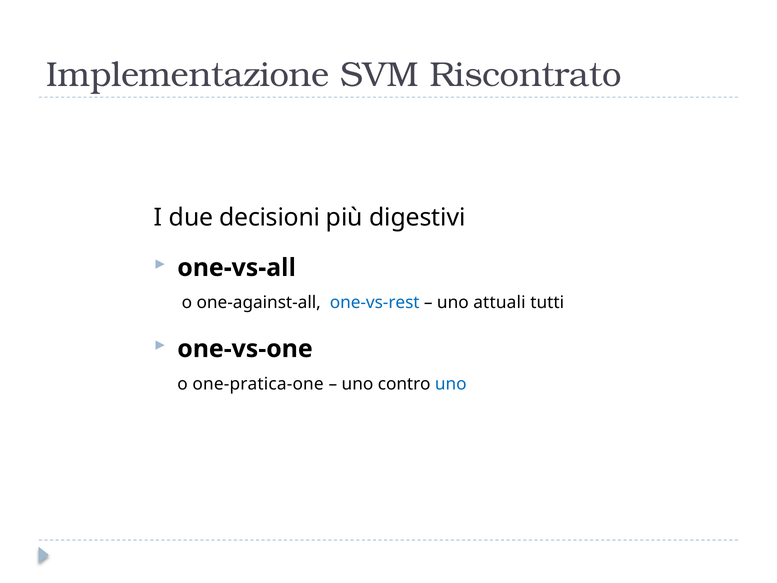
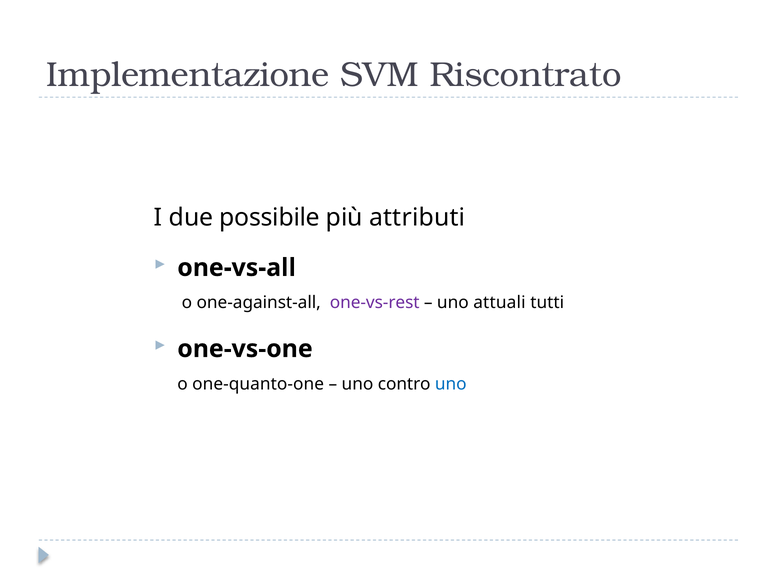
decisioni: decisioni -> possibile (270, 218)
digestivi: digestivi -> attributi (417, 218)
one-vs-rest colour: blue -> purple (375, 303)
one-pratica-one: one-pratica-one -> one-quanto-one (258, 384)
